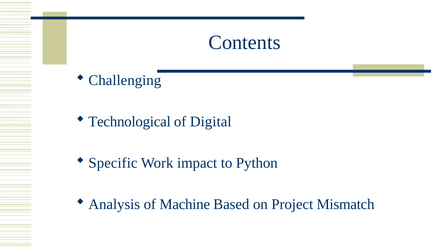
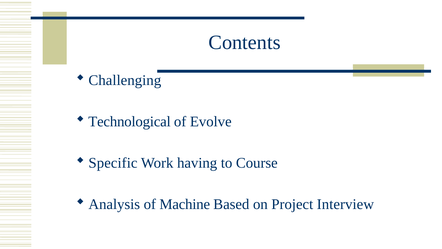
Digital: Digital -> Evolve (211, 122)
impact: impact -> having (197, 163)
Python: Python -> Course (257, 163)
Mismatch: Mismatch -> Interview (345, 204)
